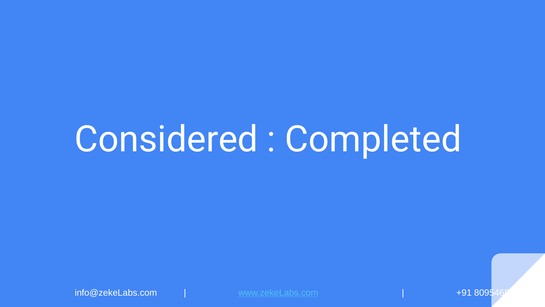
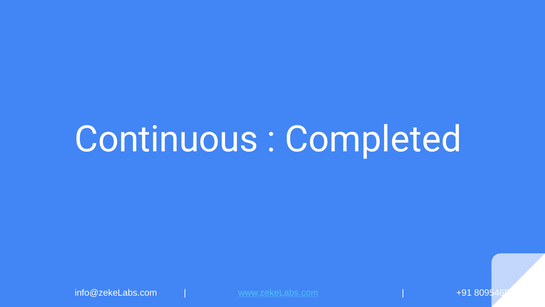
Considered: Considered -> Continuous (166, 139)
